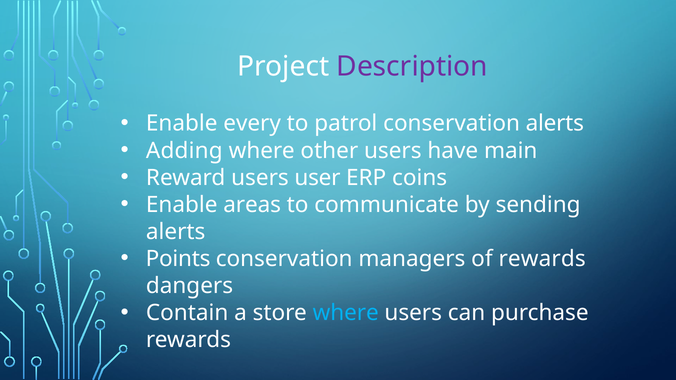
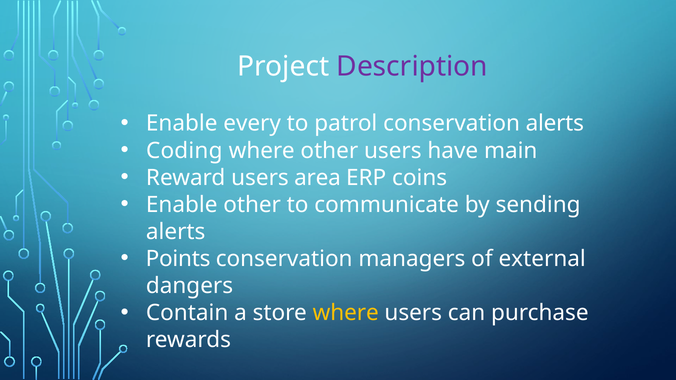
Adding: Adding -> Coding (184, 151)
user: user -> area (317, 178)
Enable areas: areas -> other (252, 205)
of rewards: rewards -> external (542, 259)
where colour: light blue -> yellow (346, 313)
